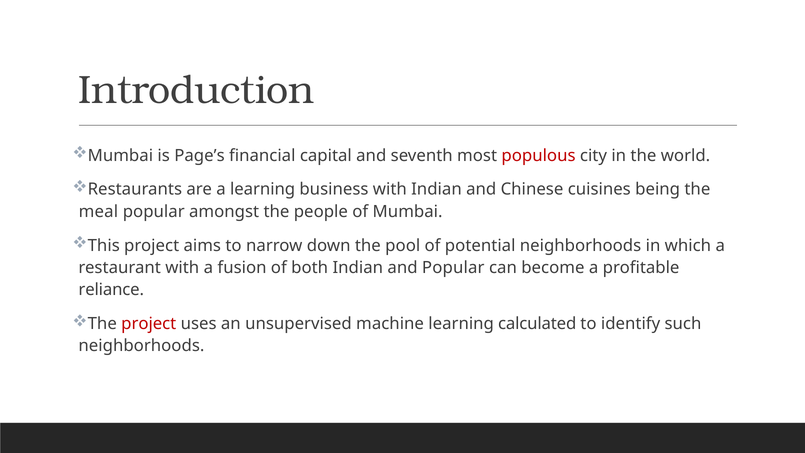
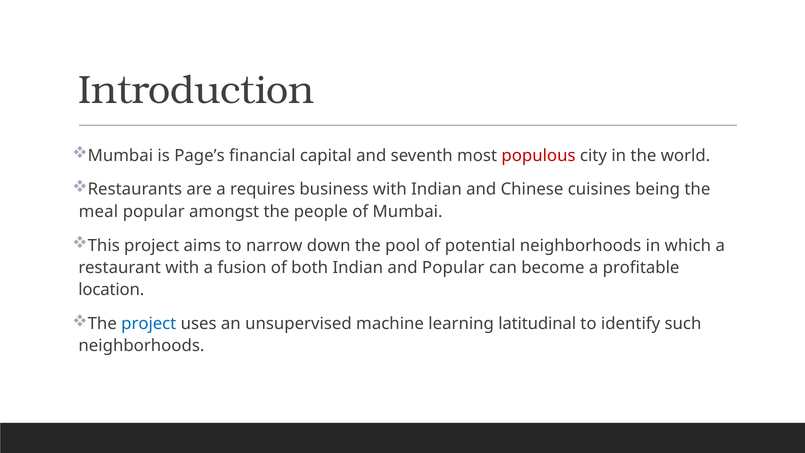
a learning: learning -> requires (263, 189)
reliance: reliance -> location (111, 290)
project colour: red -> blue (149, 324)
calculated: calculated -> latitudinal (537, 324)
